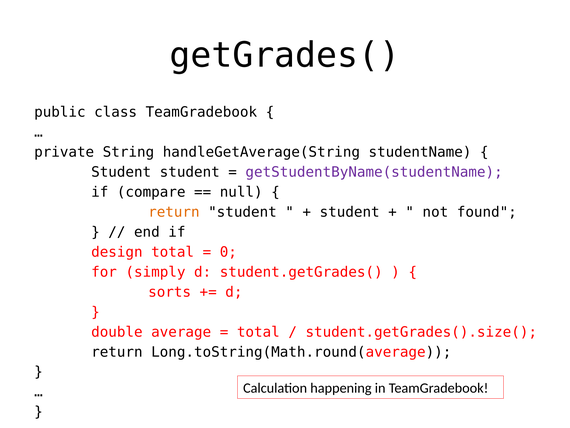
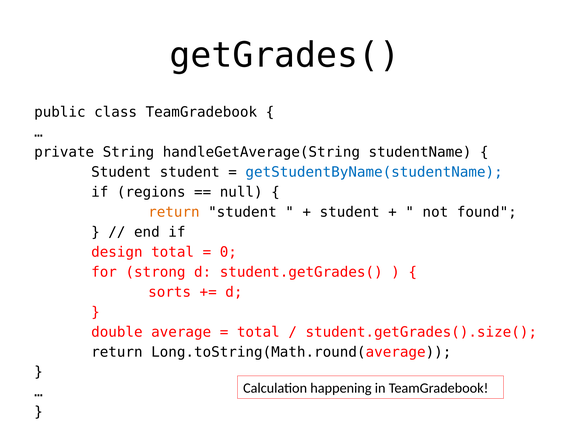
getStudentByName(studentName colour: purple -> blue (374, 172)
compare: compare -> regions (151, 192)
simply: simply -> strong (155, 272)
